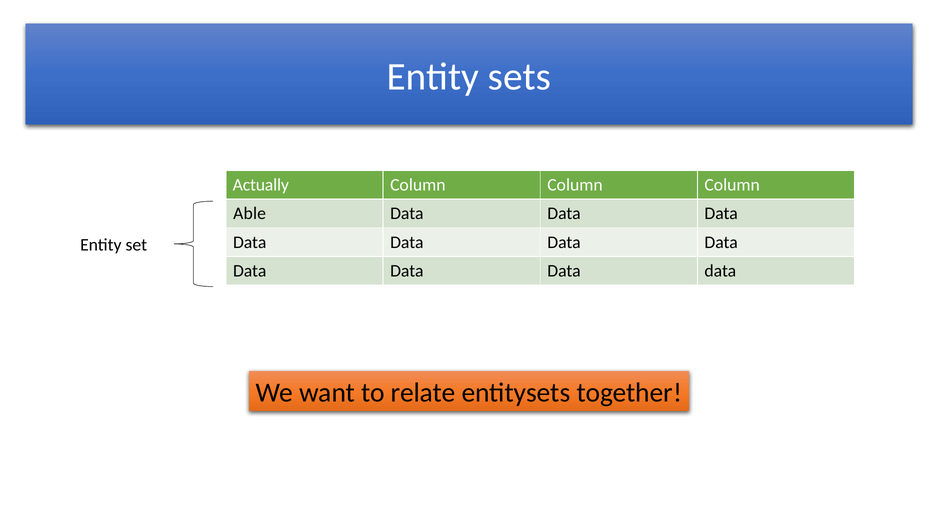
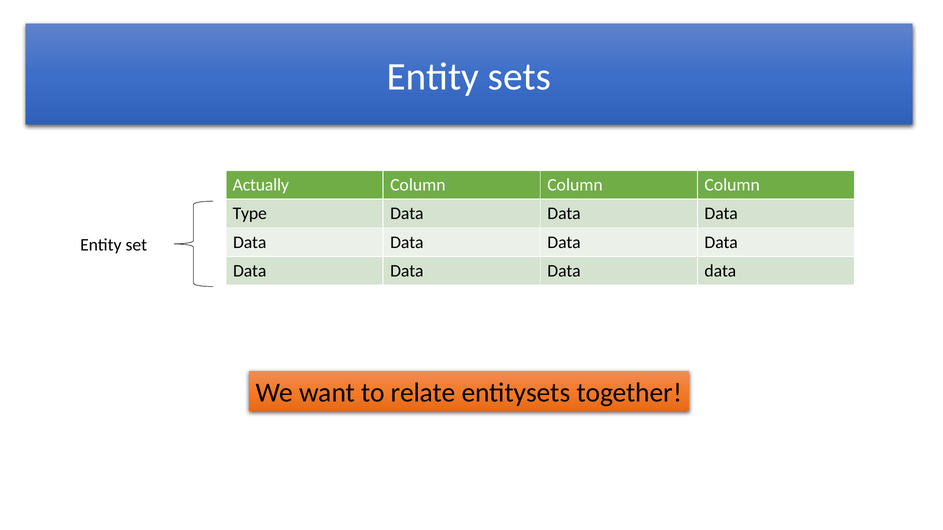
Able: Able -> Type (250, 214)
